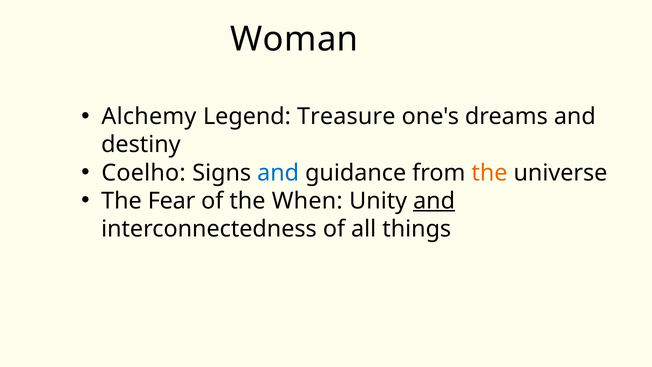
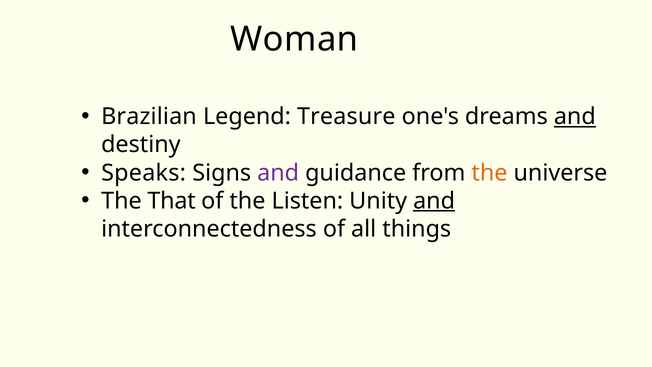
Alchemy: Alchemy -> Brazilian (149, 117)
and underline: none -> present (575, 117)
Coelho: Coelho -> Speaks (144, 173)
and colour: blue -> purple (278, 173)
Fear: Fear -> That (172, 201)
When: When -> Listen (307, 201)
